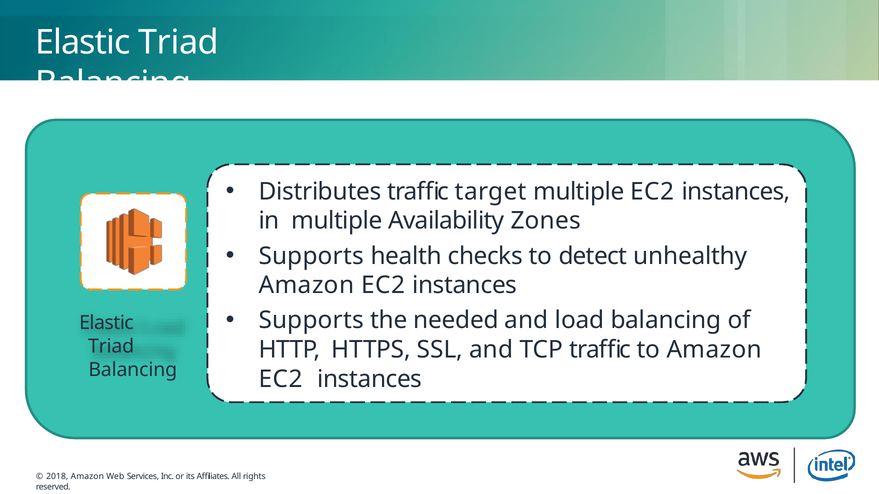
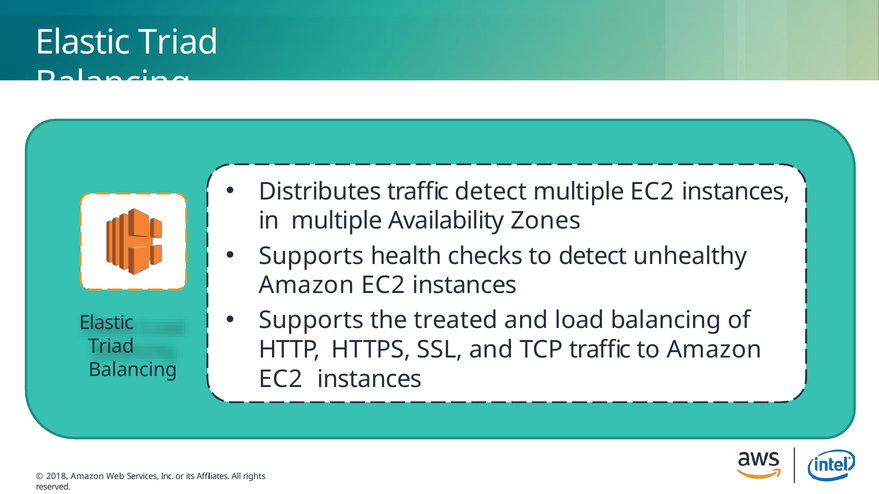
traffic target: target -> detect (491, 192)
needed: needed -> treated (456, 321)
